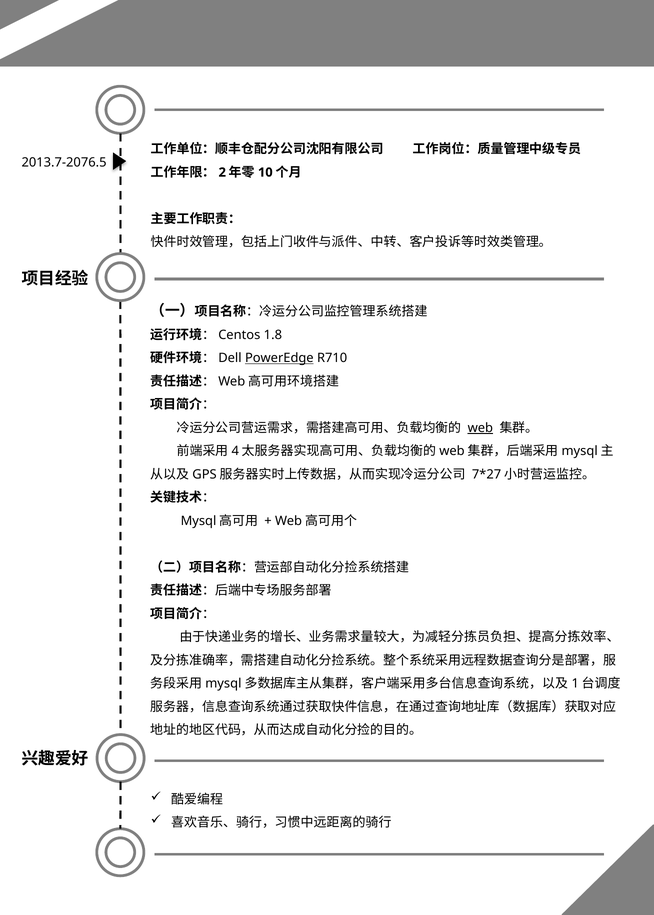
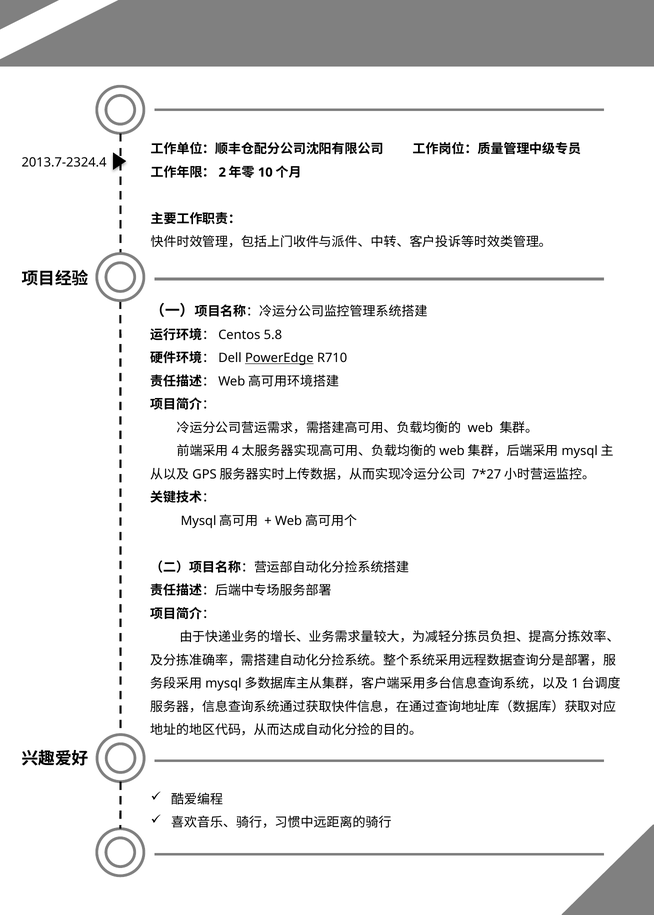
2013.7-2076.5: 2013.7-2076.5 -> 2013.7-2324.4 (64, 163)
1.8: 1.8 -> 5.8 (273, 335)
web underline: present -> none (480, 428)
